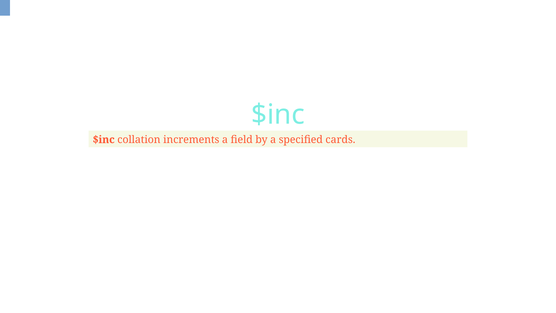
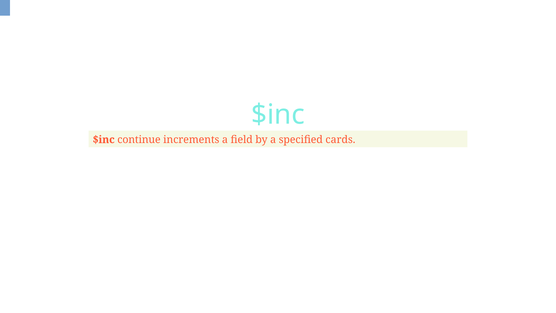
collation: collation -> continue (139, 140)
